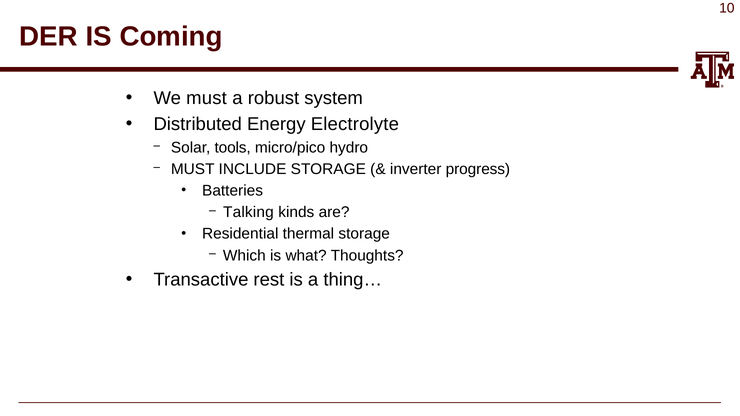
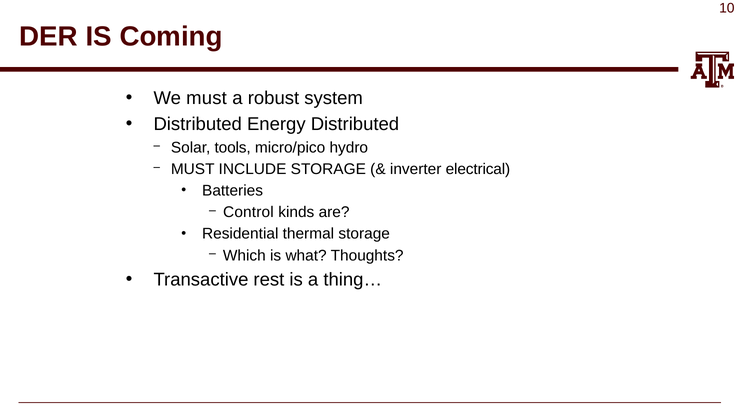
Energy Electrolyte: Electrolyte -> Distributed (355, 124)
progress: progress -> electrical (478, 169)
Talking: Talking -> Control (248, 212)
